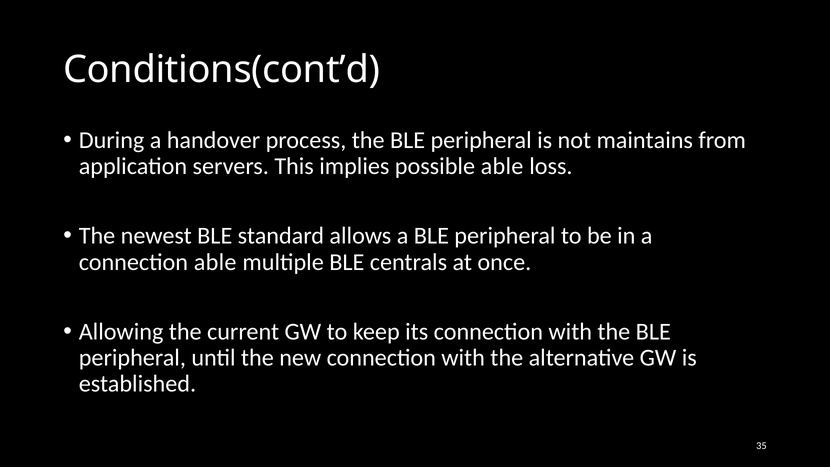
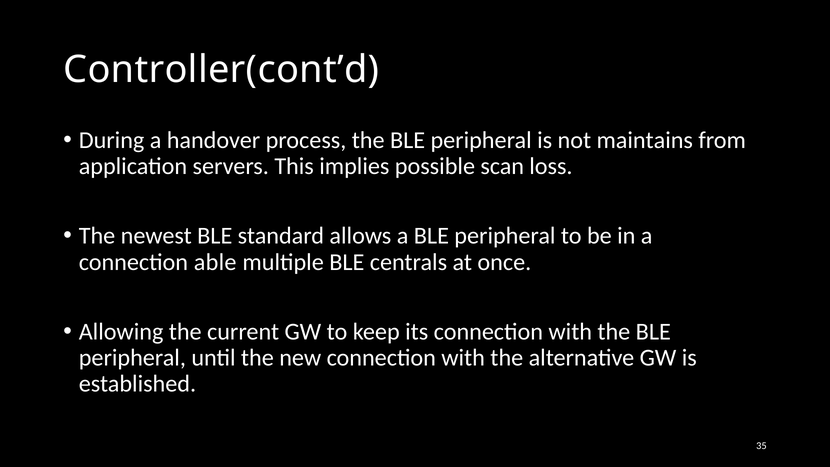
Conditions(cont’d: Conditions(cont’d -> Controller(cont’d (221, 70)
possible able: able -> scan (502, 166)
